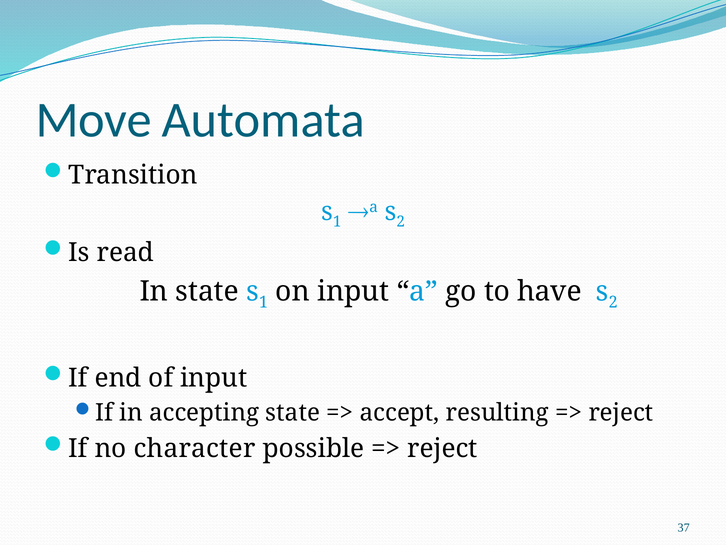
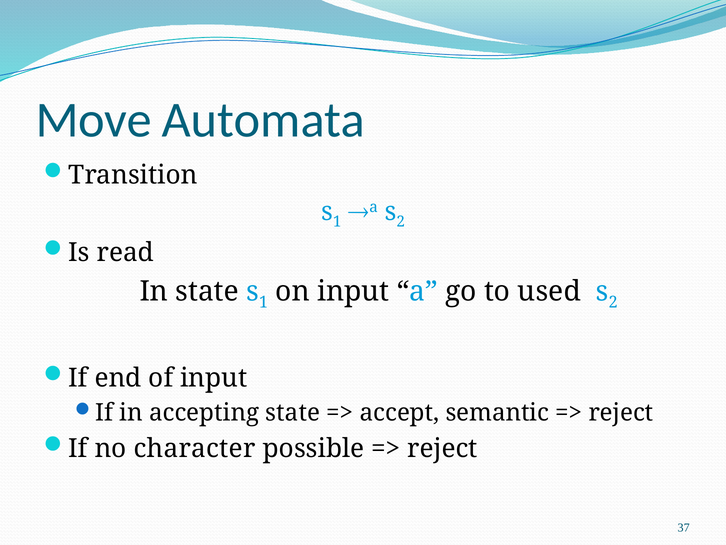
have: have -> used (549, 291)
resulting: resulting -> semantic (497, 413)
